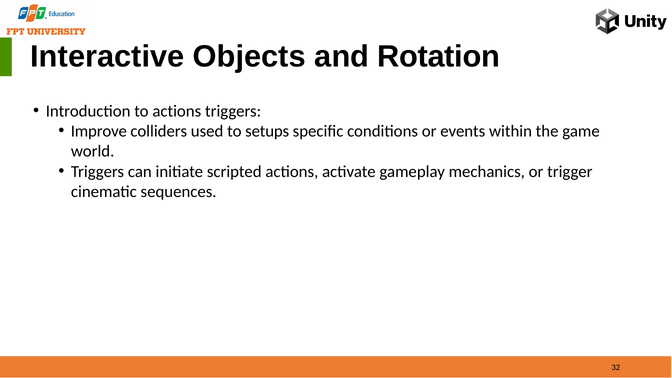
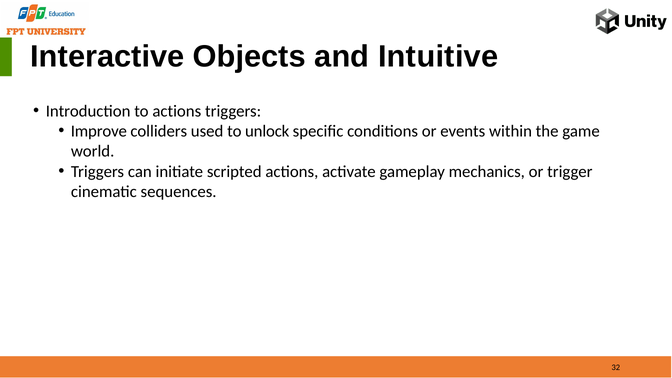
Rotation: Rotation -> Intuitive (438, 57)
setups: setups -> unlock (267, 131)
